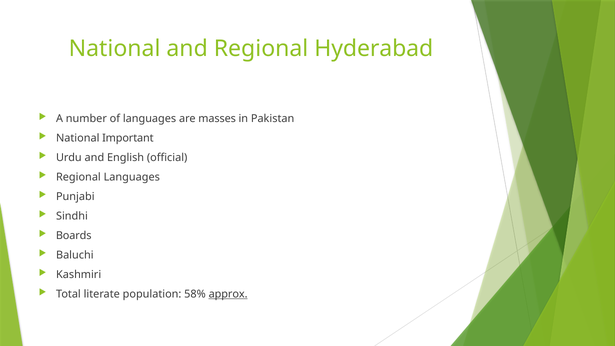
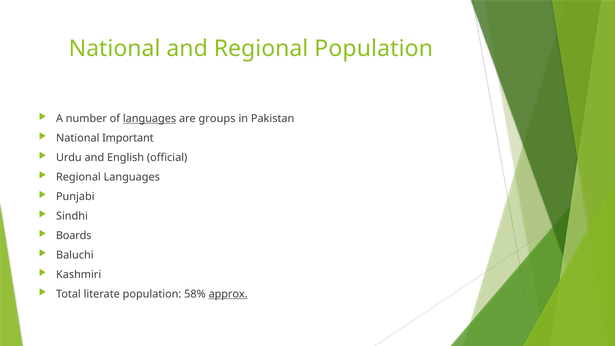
Regional Hyderabad: Hyderabad -> Population (374, 49)
languages underline: none -> present (150, 119)
masses: masses -> groups (217, 119)
